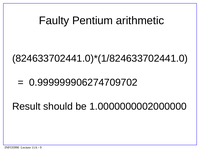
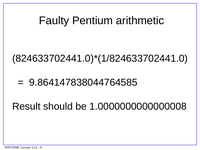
0.999999906274709702: 0.999999906274709702 -> 9.864147838044764585 (83, 82)
1.0000000002000000: 1.0000000002000000 -> 1.0000000000000008 (138, 106)
